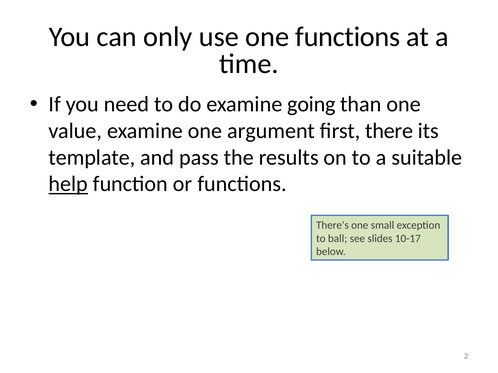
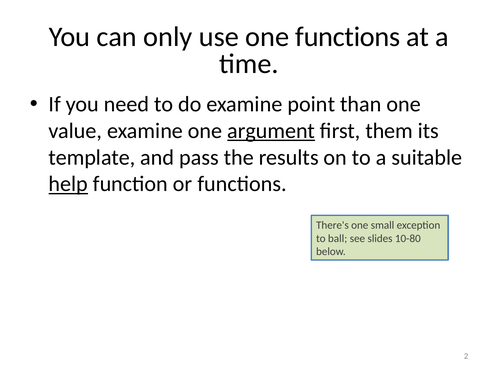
going: going -> point (311, 104)
argument underline: none -> present (271, 131)
there: there -> them (389, 131)
10-17: 10-17 -> 10-80 (408, 239)
